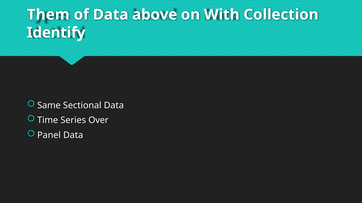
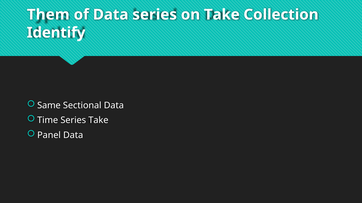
Data above: above -> series (155, 15)
on With: With -> Take (222, 15)
Series Over: Over -> Take (98, 121)
